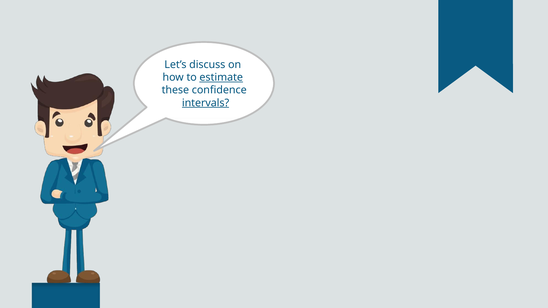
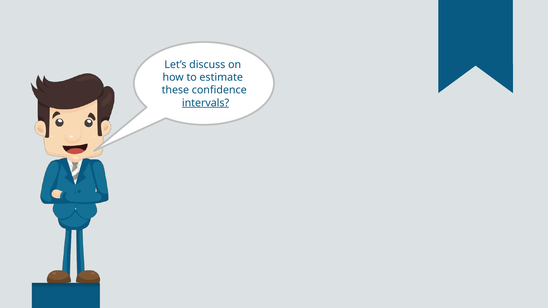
estimate underline: present -> none (221, 77)
